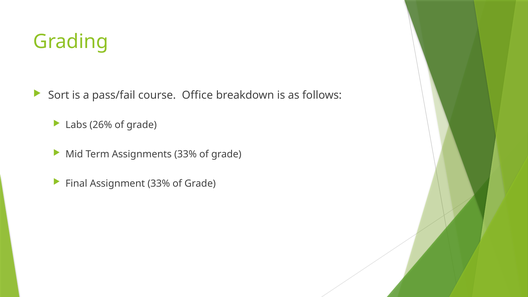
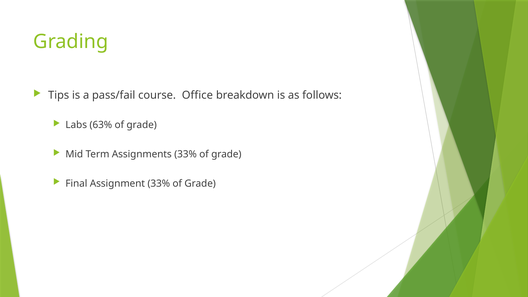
Sort: Sort -> Tips (59, 95)
26%: 26% -> 63% (101, 125)
